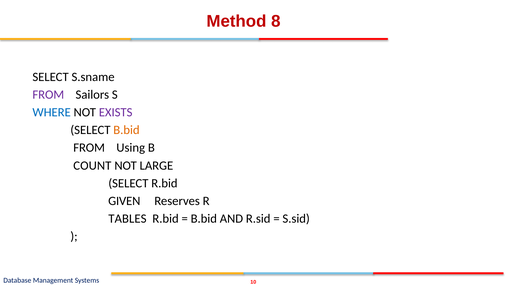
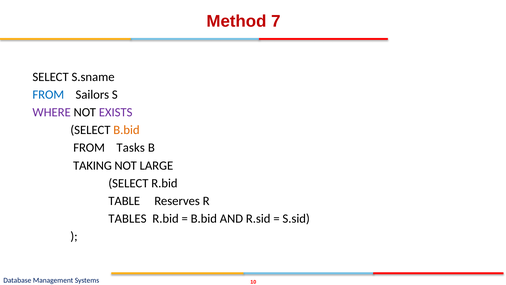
8: 8 -> 7 (276, 21)
FROM colour: purple -> blue (48, 94)
WHERE colour: blue -> purple (52, 112)
Using: Using -> Tasks (131, 148)
COUNT: COUNT -> TAKING (92, 165)
GIVEN: GIVEN -> TABLE (124, 201)
